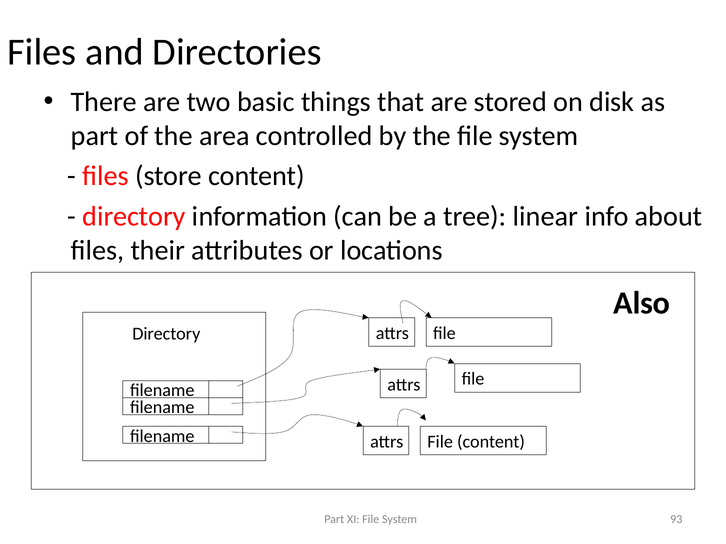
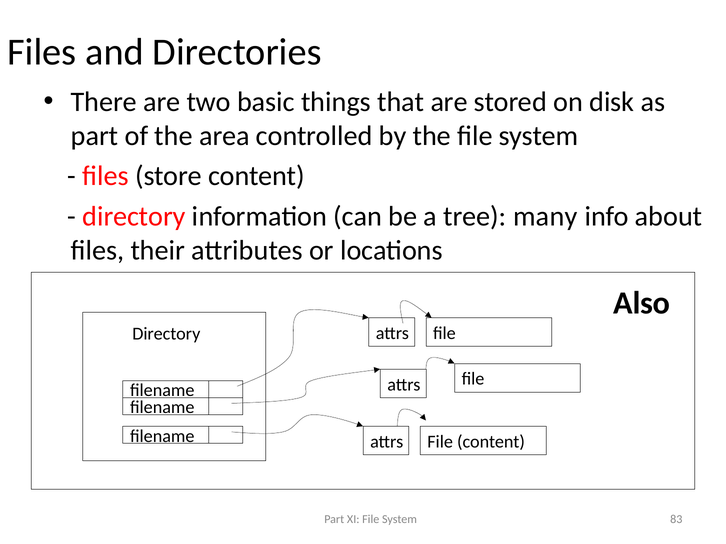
linear: linear -> many (545, 217)
93: 93 -> 83 (676, 520)
